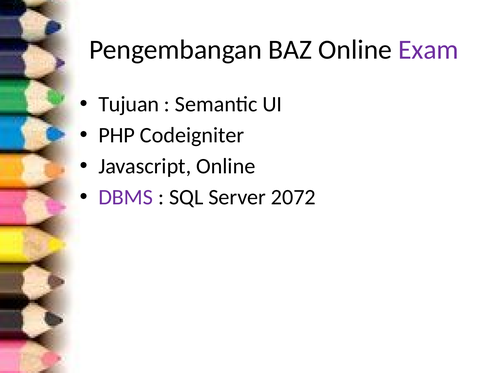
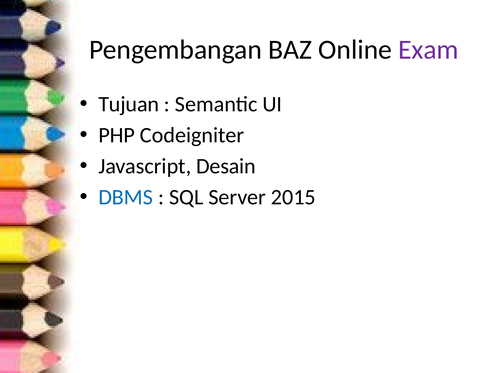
Javascript Online: Online -> Desain (226, 166)
DBMS colour: purple -> blue (126, 197)
2072: 2072 -> 2015 (293, 197)
